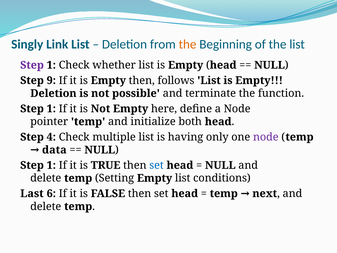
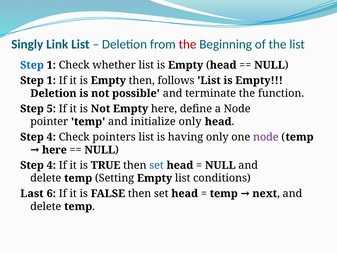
the colour: orange -> red (188, 44)
Step colour: purple -> blue (32, 65)
9: 9 -> 1 (51, 80)
1: 1 -> 5 (51, 109)
initialize both: both -> only (190, 122)
multiple: multiple -> pointers (114, 137)
data: data -> here (54, 150)
1: 1 -> 4 (51, 165)
